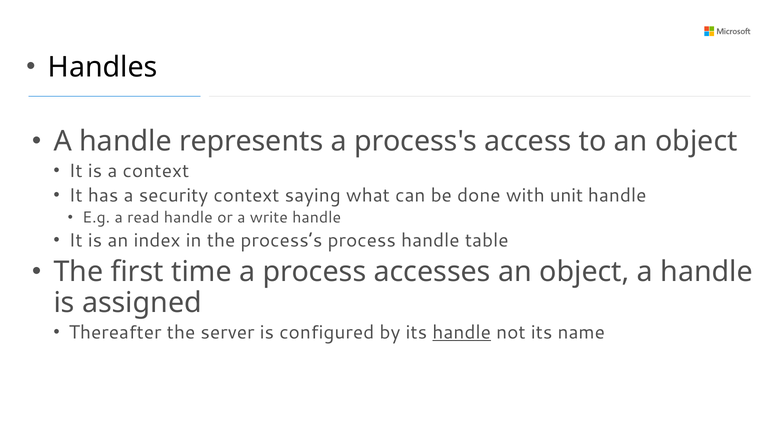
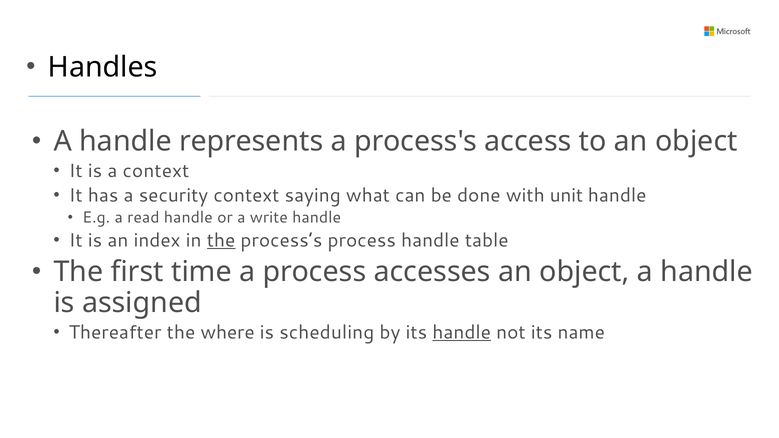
the underline: none -> present (221, 240)
server: server -> where (228, 332)
configured: configured -> scheduling (327, 332)
